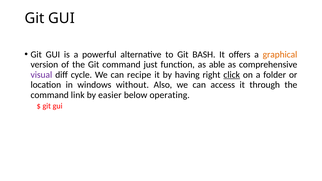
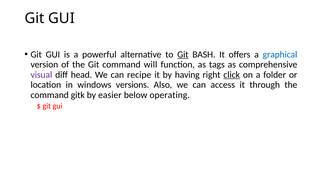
Git underline: none -> present (183, 54)
graphical colour: orange -> blue (280, 54)
just: just -> will (151, 65)
able: able -> tags (217, 65)
cycle: cycle -> head (81, 75)
without: without -> versions (133, 85)
link: link -> gitk (78, 95)
